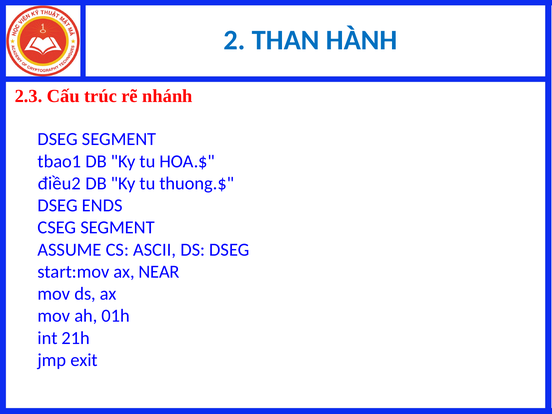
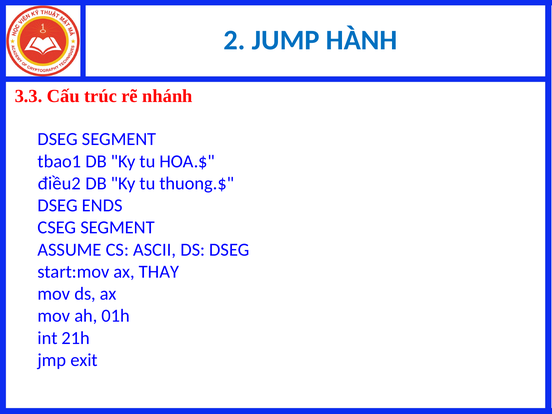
THAN: THAN -> JUMP (286, 40)
2.3: 2.3 -> 3.3 (29, 96)
NEAR: NEAR -> THAY (159, 272)
